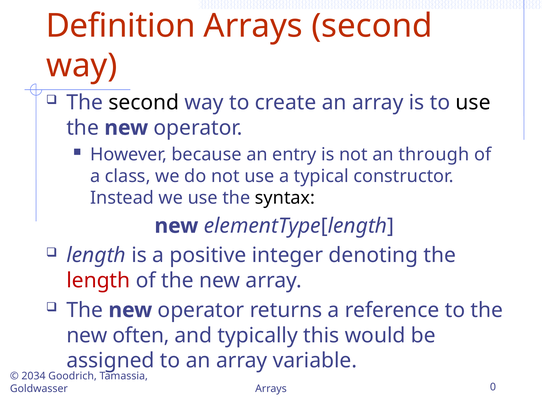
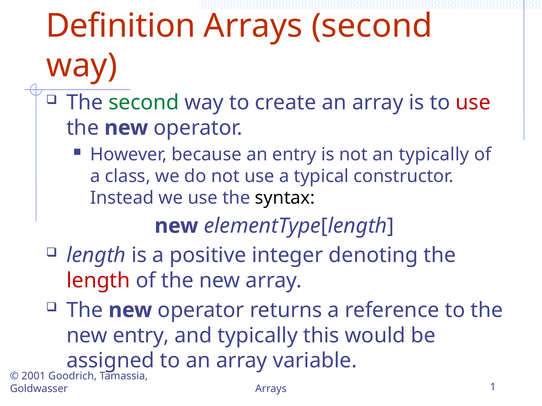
second colour: black -> green (144, 103)
use colour: black -> red (473, 103)
an through: through -> typically (434, 155)
new often: often -> entry (141, 336)
2034: 2034 -> 2001 (33, 376)
0: 0 -> 1 (493, 387)
